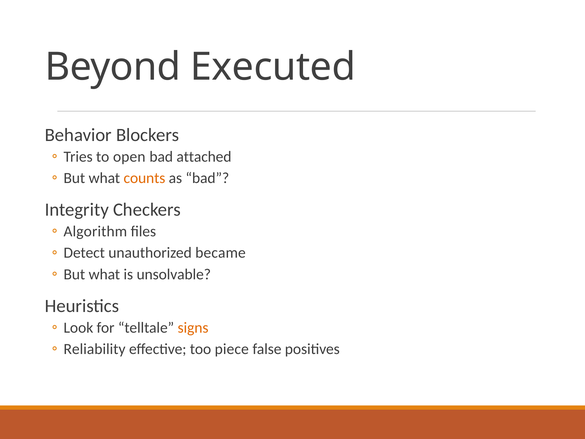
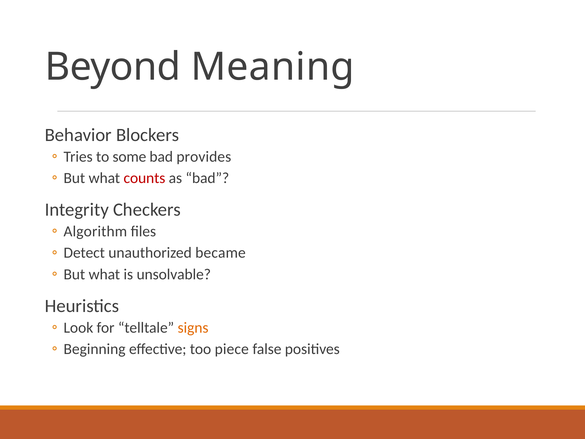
Executed: Executed -> Meaning (273, 67)
open: open -> some (129, 156)
attached: attached -> provides (204, 156)
counts colour: orange -> red (144, 178)
Reliability: Reliability -> Beginning (95, 349)
